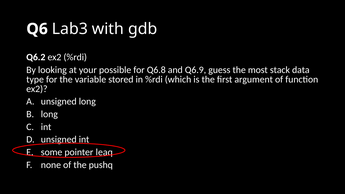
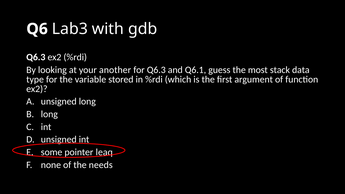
Q6.2: Q6.2 -> Q6.3 (36, 57)
possible: possible -> another (115, 70)
for Q6.8: Q6.8 -> Q6.3 (156, 70)
Q6.9: Q6.9 -> Q6.1 (196, 70)
pushq: pushq -> needs (101, 165)
